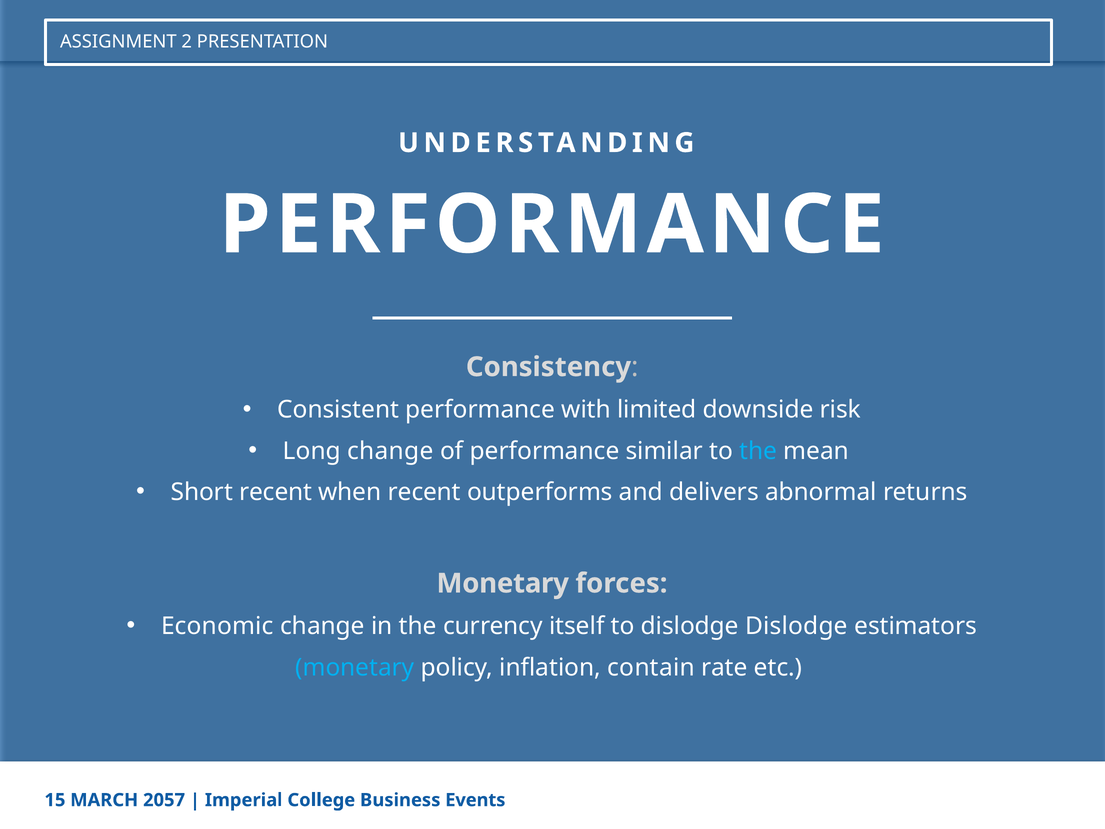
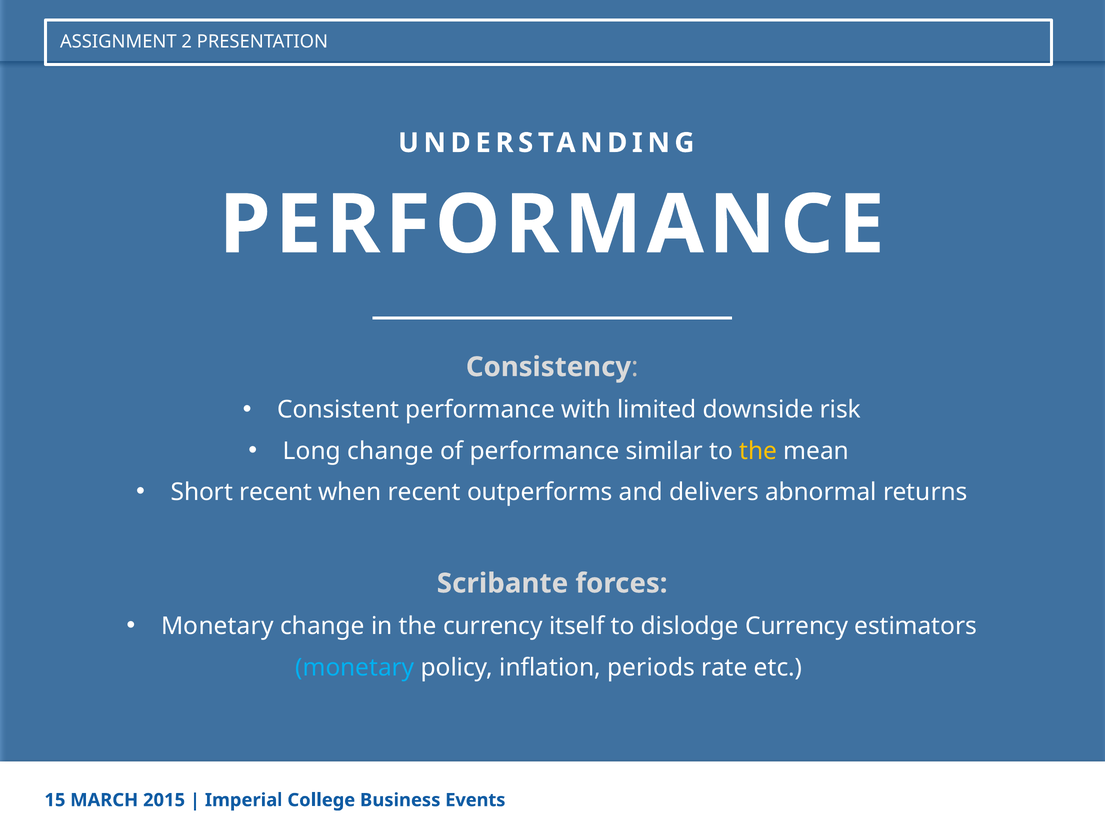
the colour: light blue -> yellow (758, 451)
Monetary: Monetary -> Scribante (502, 583)
Economic: Economic -> Monetary (217, 626)
dislodge Dislodge: Dislodge -> Currency (797, 626)
contain: contain -> periods (651, 667)
2057: 2057 -> 2015 (164, 800)
